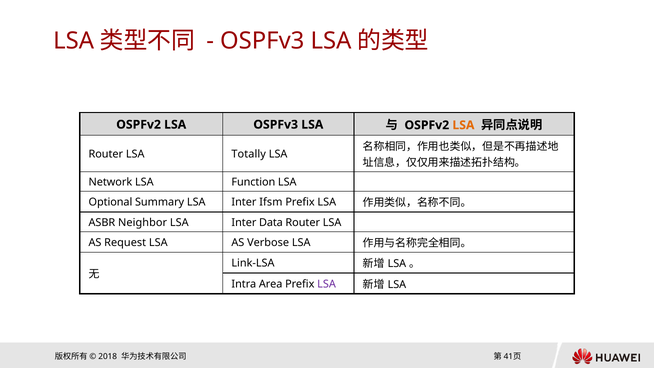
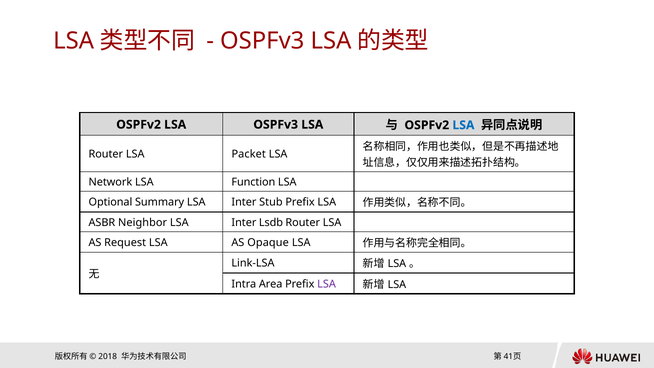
LSA colour: orange -> blue (463, 125)
Totally: Totally -> Packet (249, 154)
Ifsm: Ifsm -> Stub (271, 202)
Data: Data -> Lsdb (271, 222)
Verbose: Verbose -> Opaque (268, 243)
